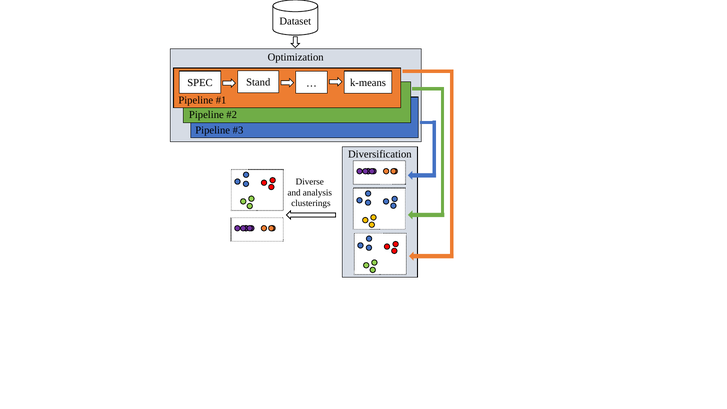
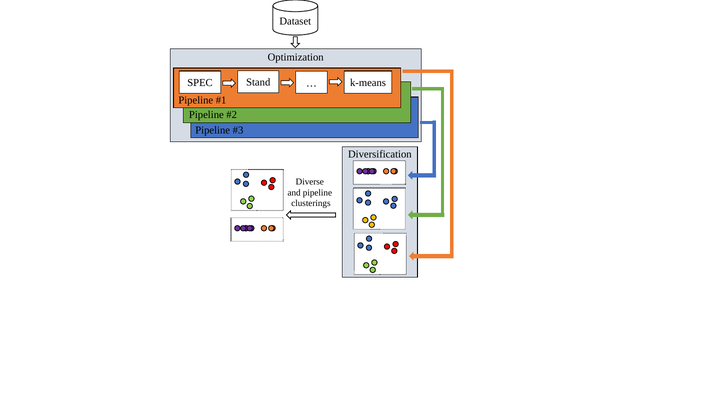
and analysis: analysis -> pipeline (317, 192)
